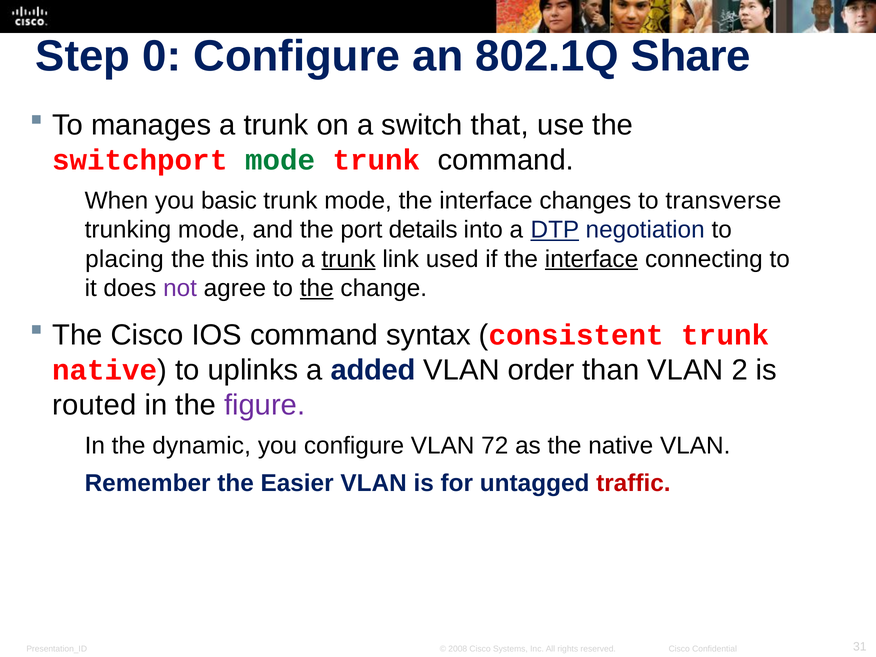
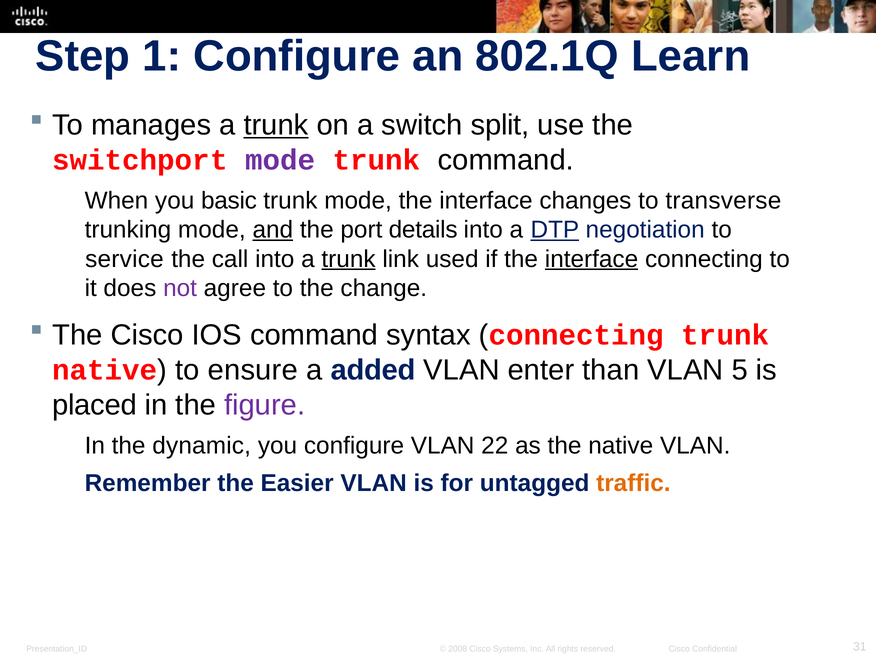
0: 0 -> 1 (162, 56)
Share: Share -> Learn (691, 56)
trunk underline: none -> present (276, 125)
that: that -> split (500, 125)
mode colour: green -> purple (280, 160)
and underline: none -> present (273, 230)
placing: placing -> service (124, 259)
this: this -> call (230, 259)
the underline: present -> none (317, 288)
consistent: consistent -> connecting (576, 335)
uplinks: uplinks -> ensure (253, 370)
order: order -> enter (541, 370)
2: 2 -> 5 (740, 370)
routed: routed -> placed (95, 405)
72: 72 -> 22 (495, 446)
traffic colour: red -> orange (633, 483)
